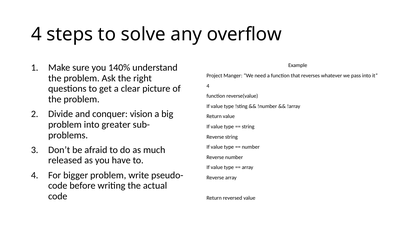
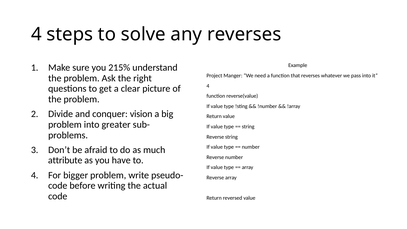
any overflow: overflow -> reverses (244, 34)
140%: 140% -> 215% (119, 68)
released: released -> attribute (65, 160)
